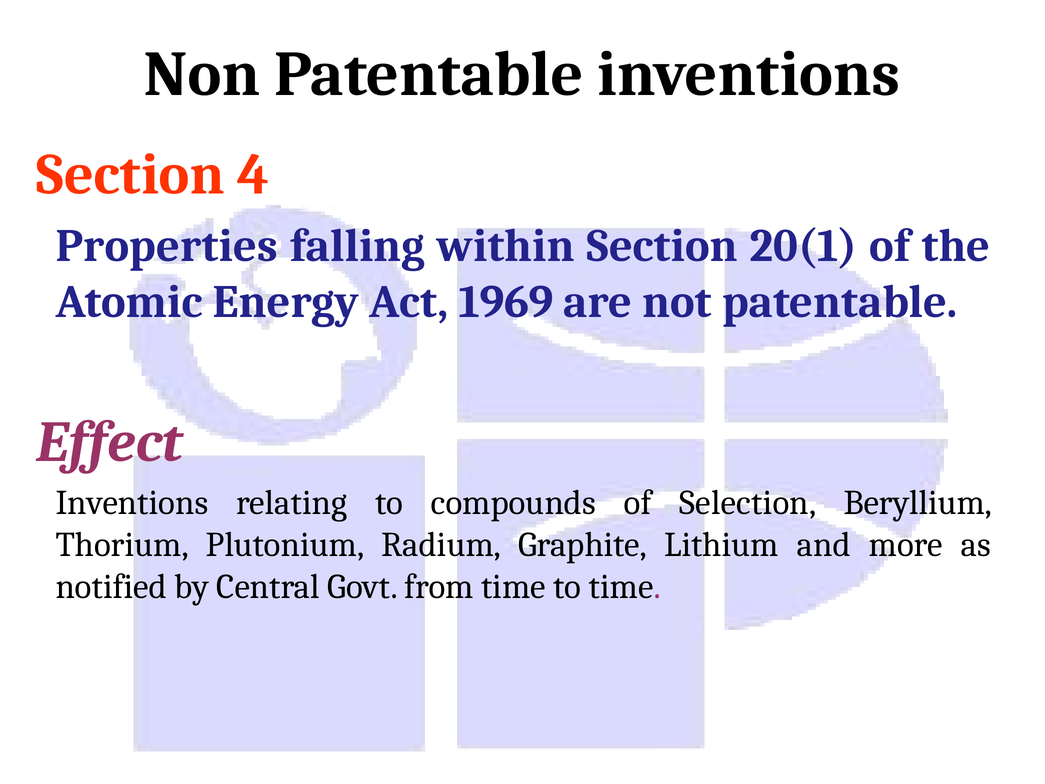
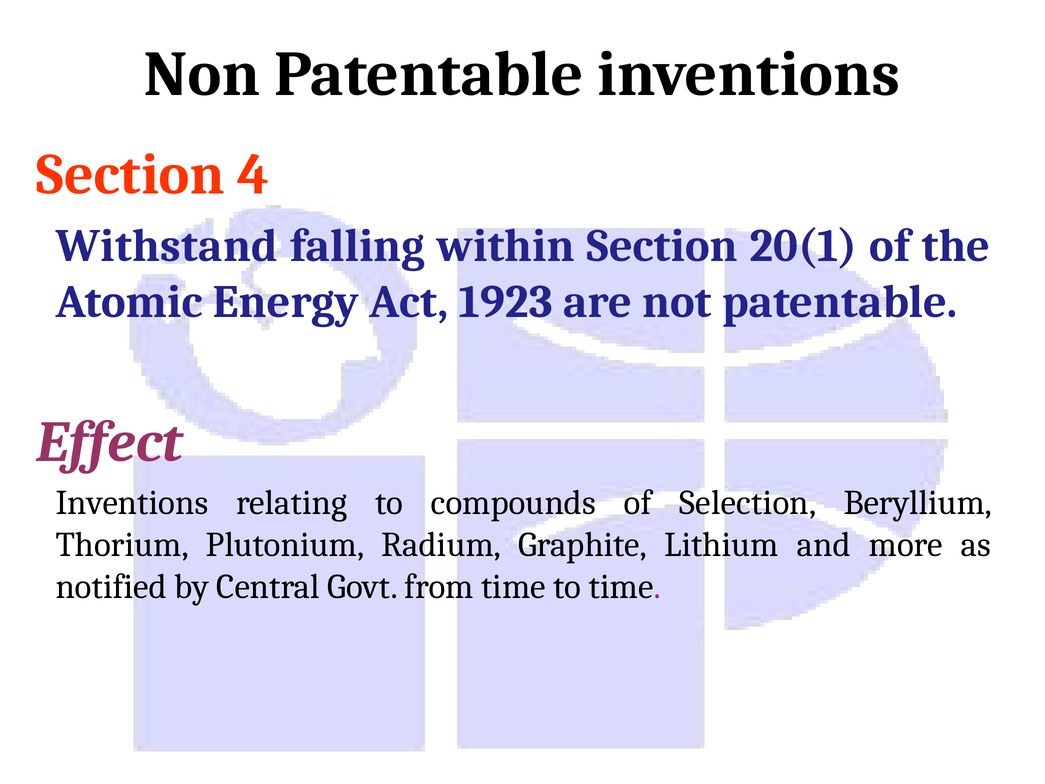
Properties: Properties -> Withstand (167, 246)
1969: 1969 -> 1923 (506, 302)
